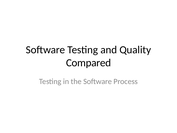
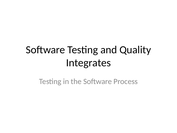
Compared: Compared -> Integrates (88, 63)
